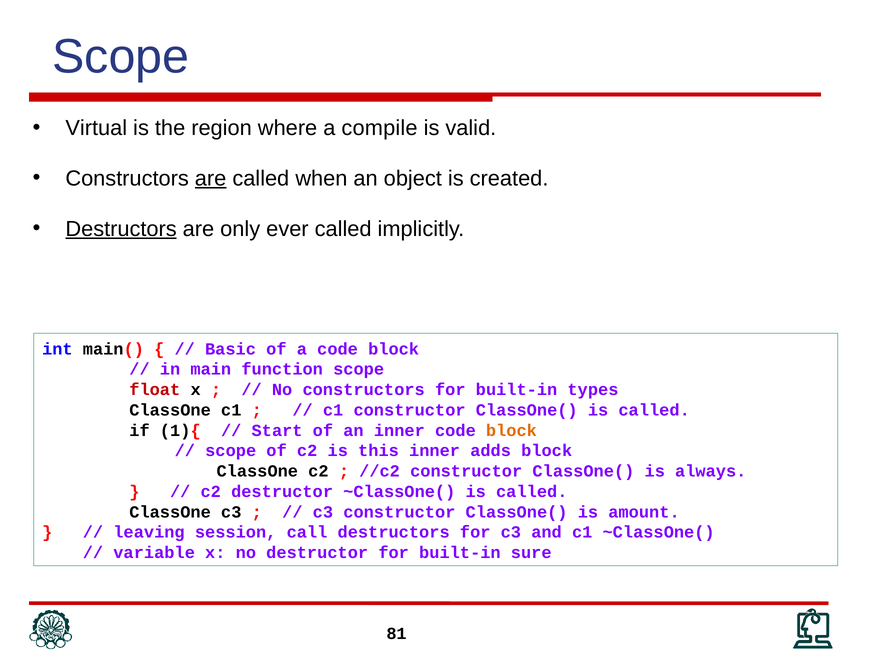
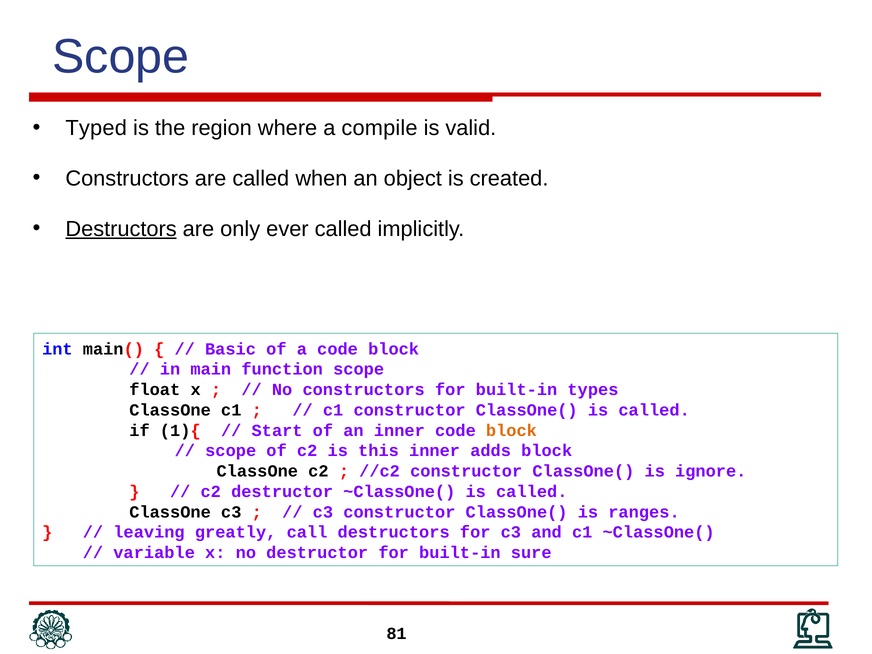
Virtual: Virtual -> Typed (96, 128)
are underline: present -> none (211, 178)
float colour: red -> black (155, 390)
always: always -> ignore (711, 471)
amount: amount -> ranges (644, 512)
session: session -> greatly (236, 532)
